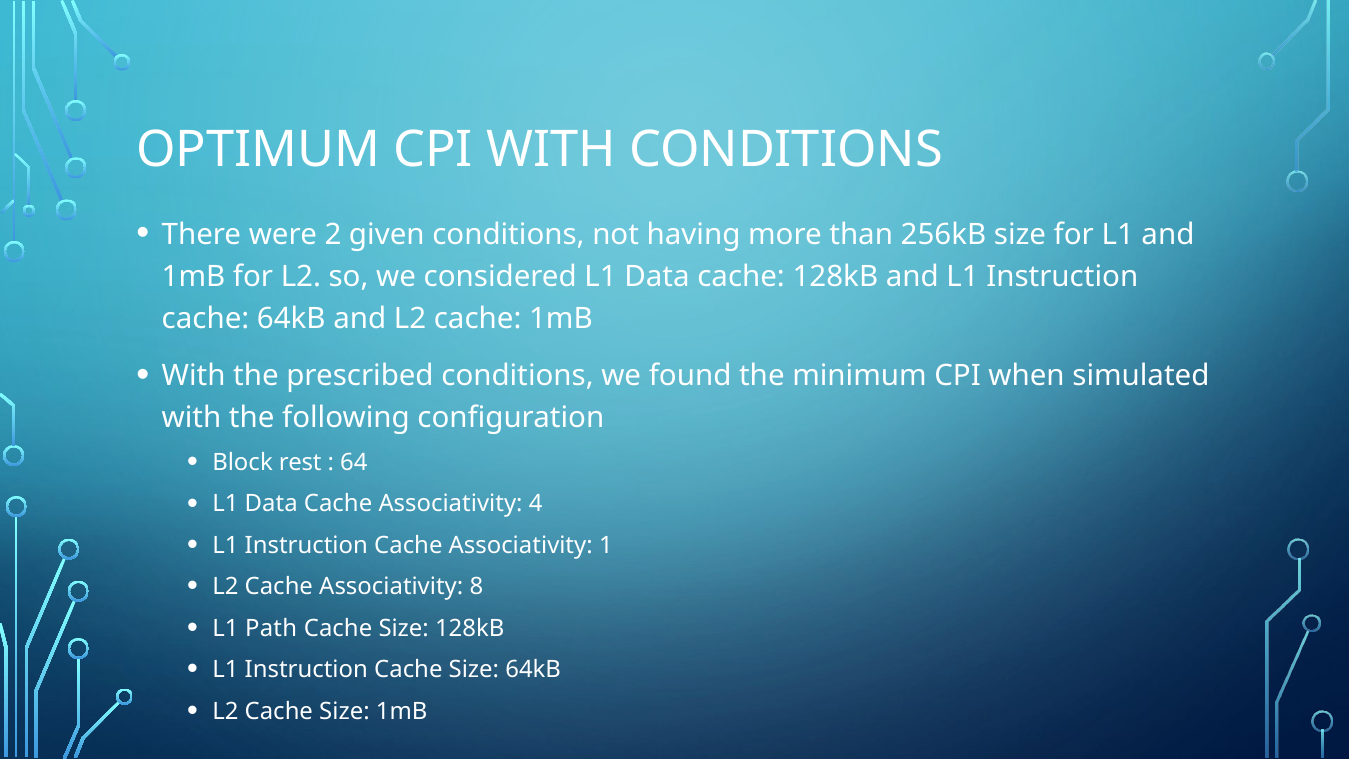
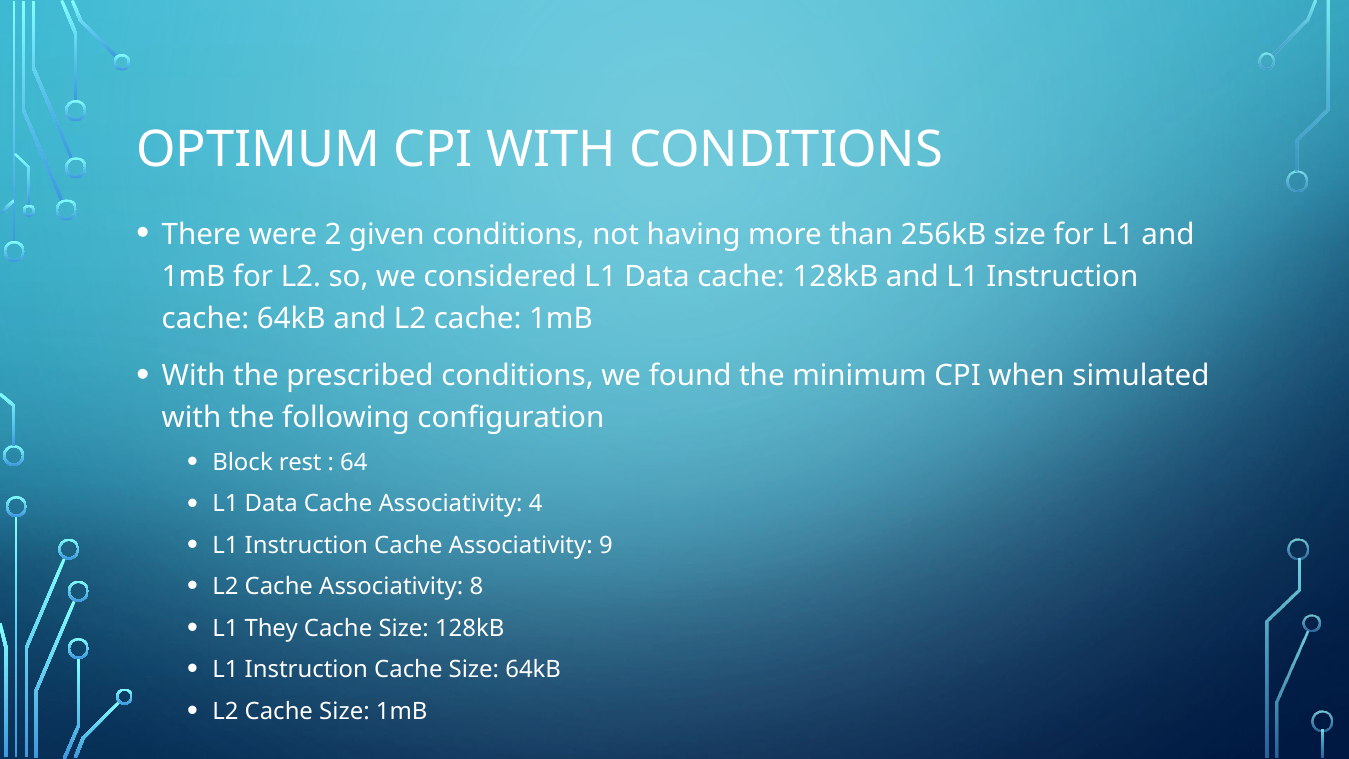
1: 1 -> 9 (606, 545)
Path: Path -> They (271, 628)
